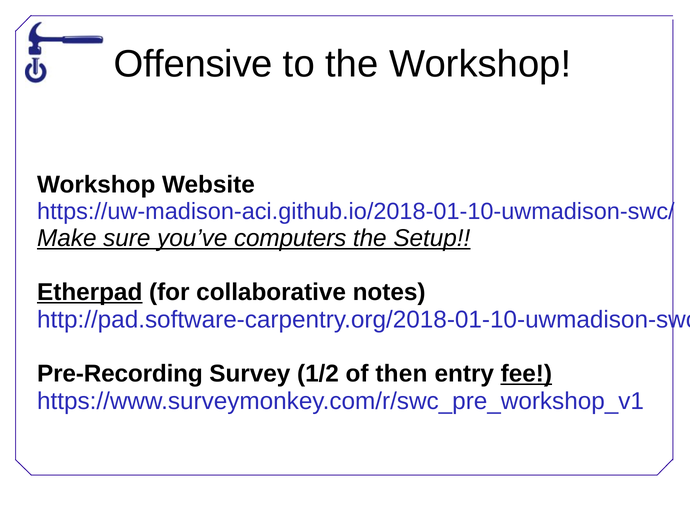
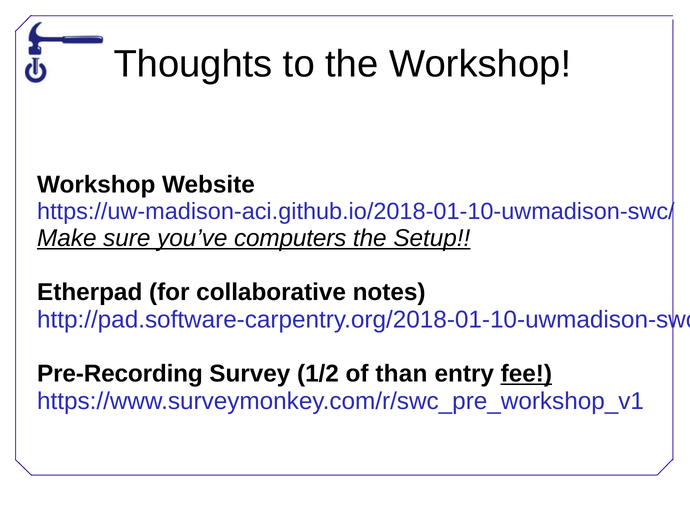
Offensive: Offensive -> Thoughts (193, 64)
Etherpad underline: present -> none (90, 293)
then: then -> than (401, 374)
